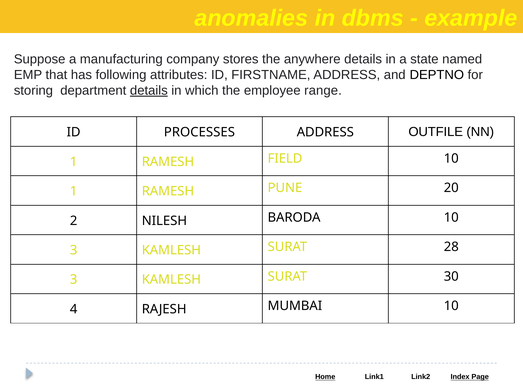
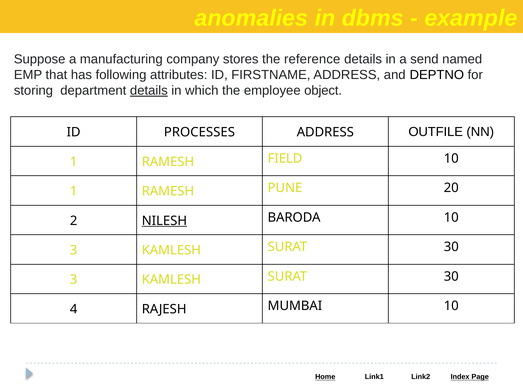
anywhere: anywhere -> reference (312, 59)
state: state -> send (424, 59)
range: range -> object (323, 91)
NILESH underline: none -> present (164, 221)
28: 28 -> 30 (451, 247)
